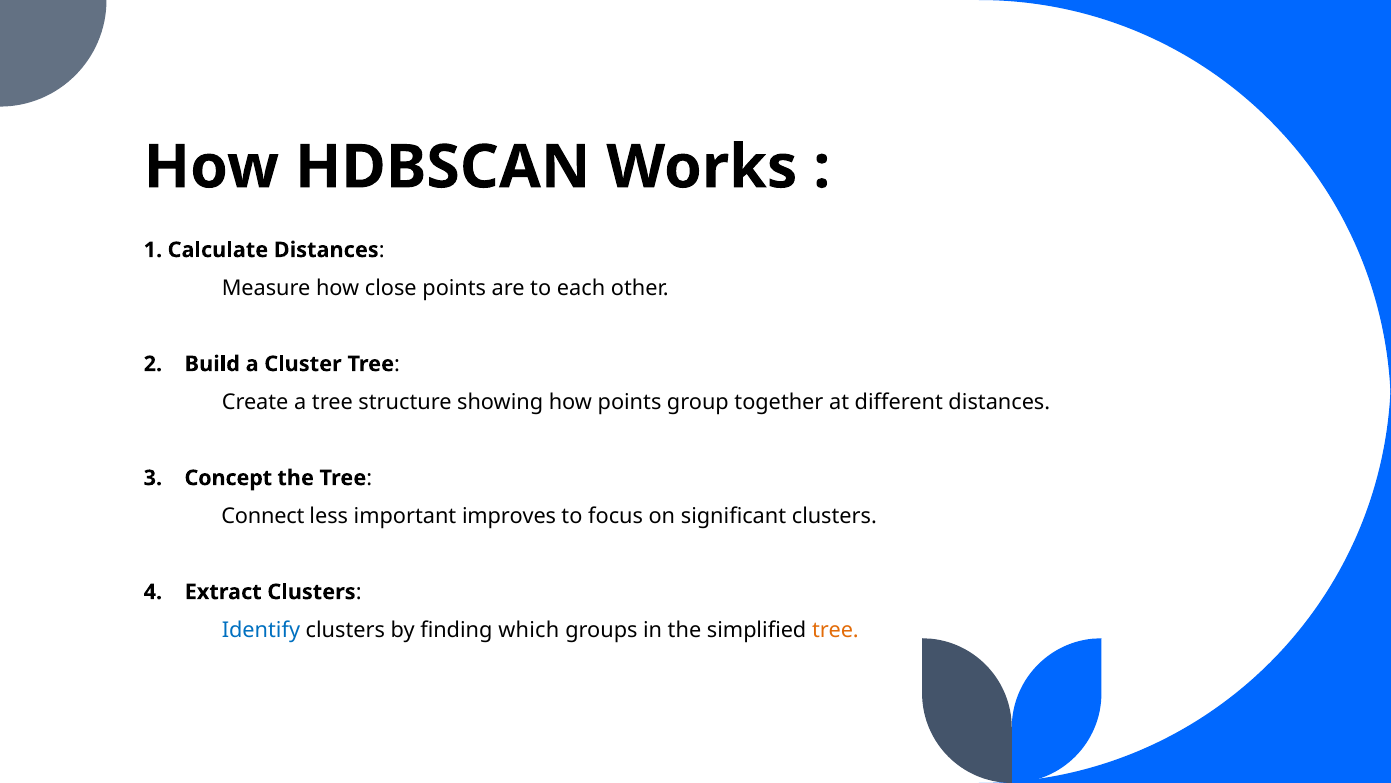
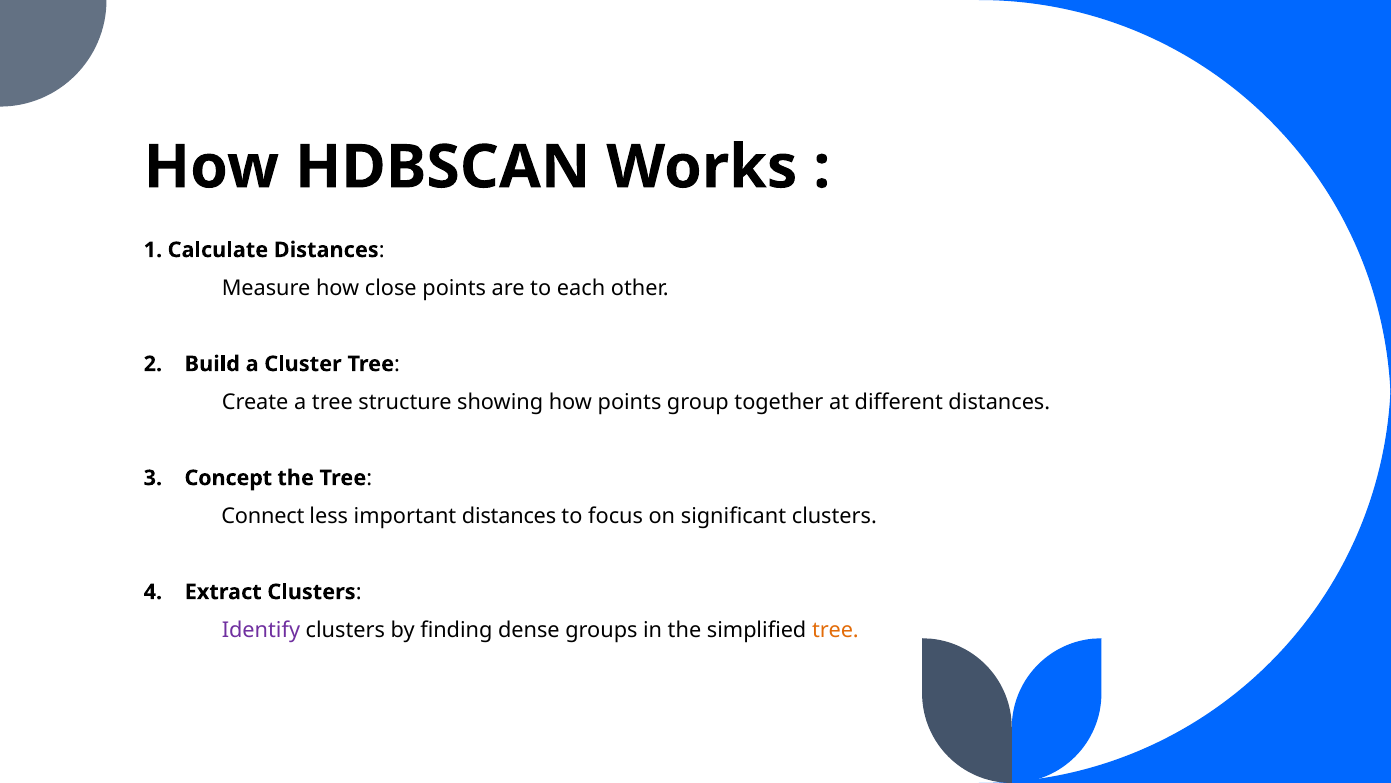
important improves: improves -> distances (509, 516)
Identify colour: blue -> purple (261, 630)
which: which -> dense (529, 630)
